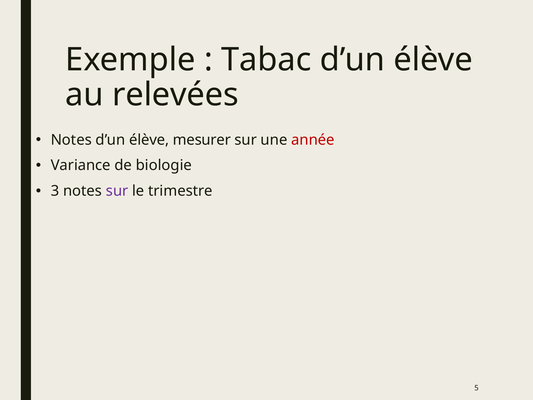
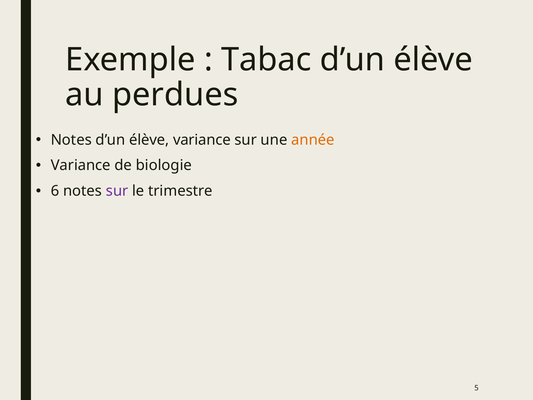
relevées: relevées -> perdues (175, 95)
élève mesurer: mesurer -> variance (202, 140)
année colour: red -> orange (313, 140)
3: 3 -> 6 (55, 191)
